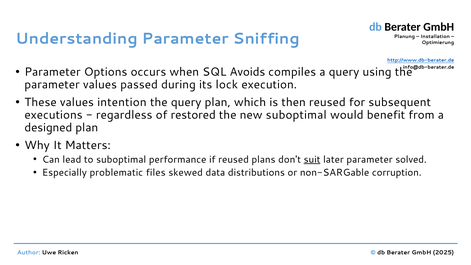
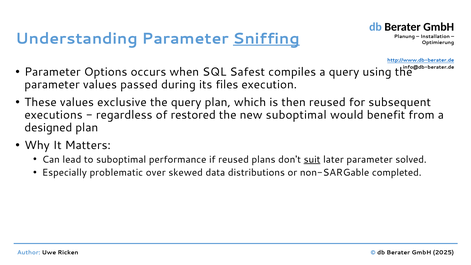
Sniffing underline: none -> present (266, 39)
Avoids: Avoids -> Safest (247, 72)
lock: lock -> files (227, 85)
intention: intention -> exclusive (122, 102)
files: files -> over (156, 172)
corruption: corruption -> completed (397, 172)
